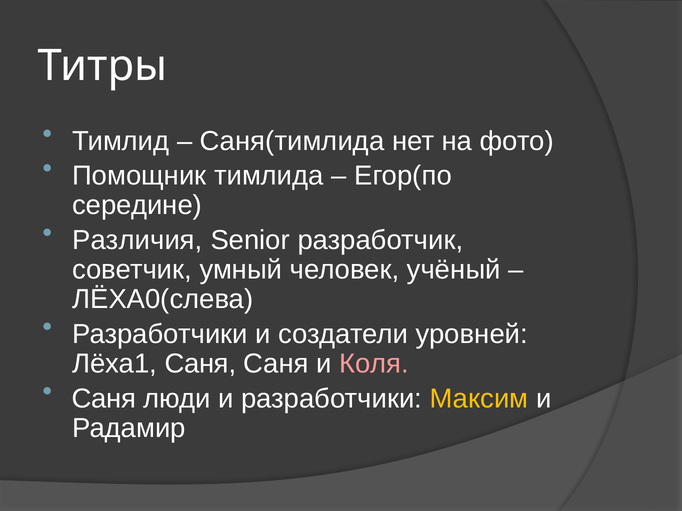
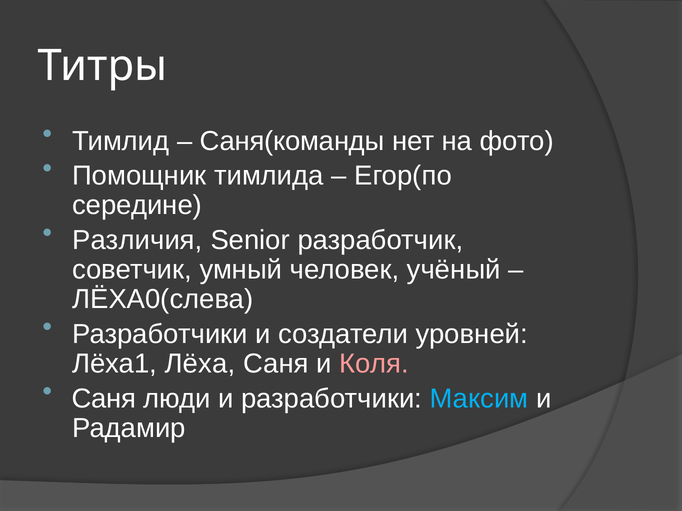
Саня(тимлида: Саня(тимлида -> Саня(команды (292, 141)
Лёха1 Саня: Саня -> Лёха (200, 364)
Максим colour: yellow -> light blue (479, 399)
